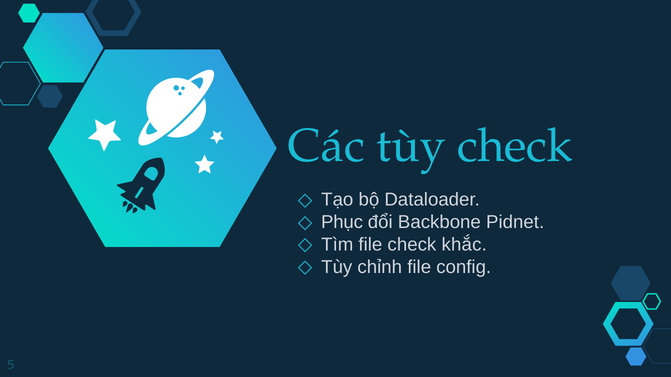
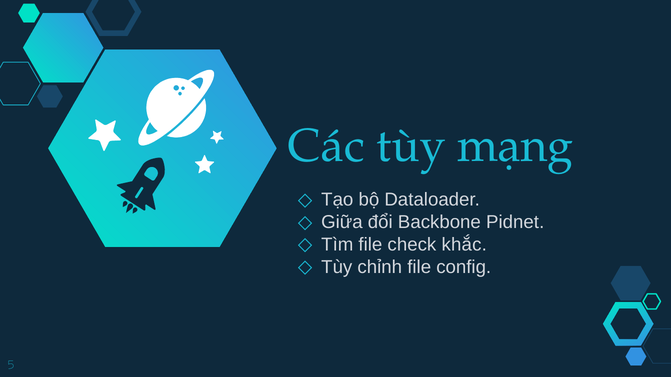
tùy check: check -> mạng (515, 146)
Phục: Phục -> Giữa (342, 222)
